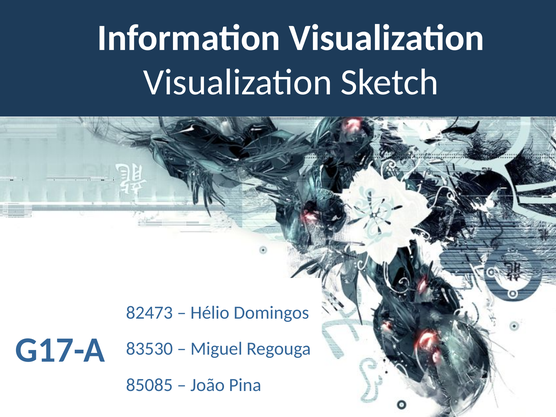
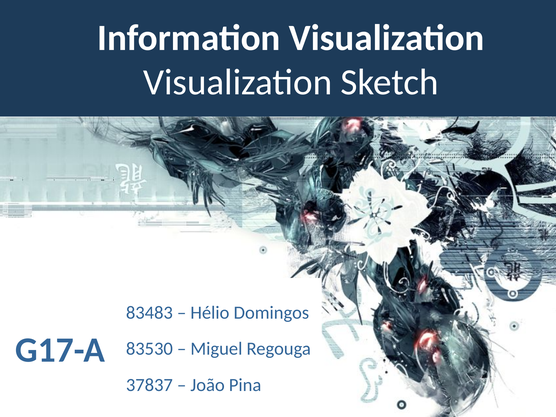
82473: 82473 -> 83483 (149, 313)
85085: 85085 -> 37837 (149, 385)
